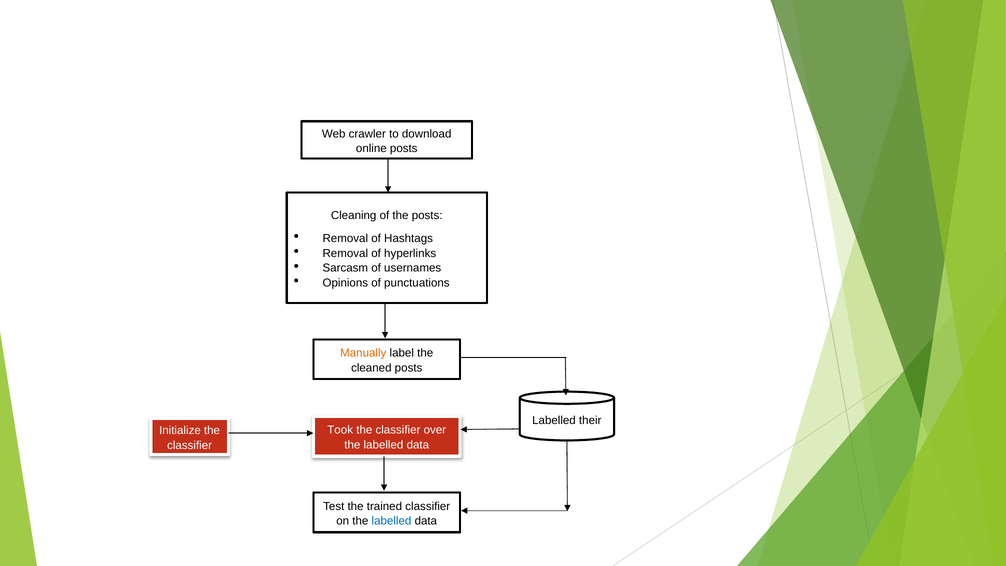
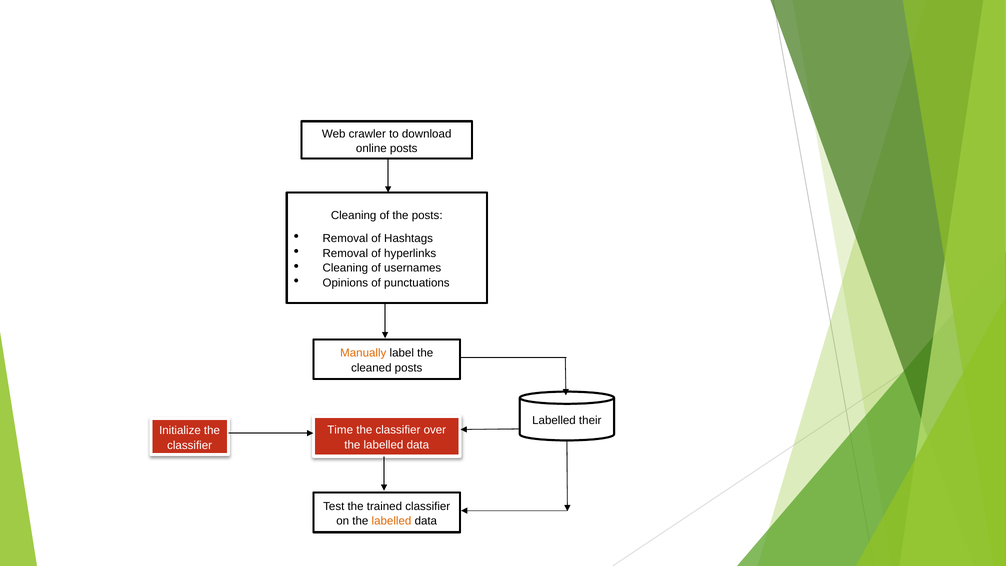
Sarcasm: Sarcasm -> Cleaning (345, 268)
Took: Took -> Time (340, 430)
labelled colour: blue -> orange (391, 521)
